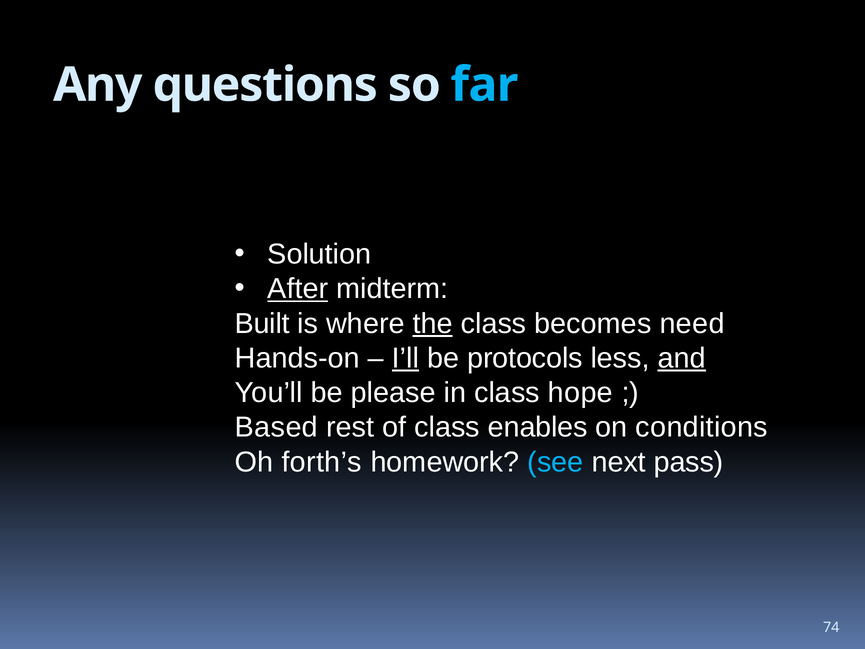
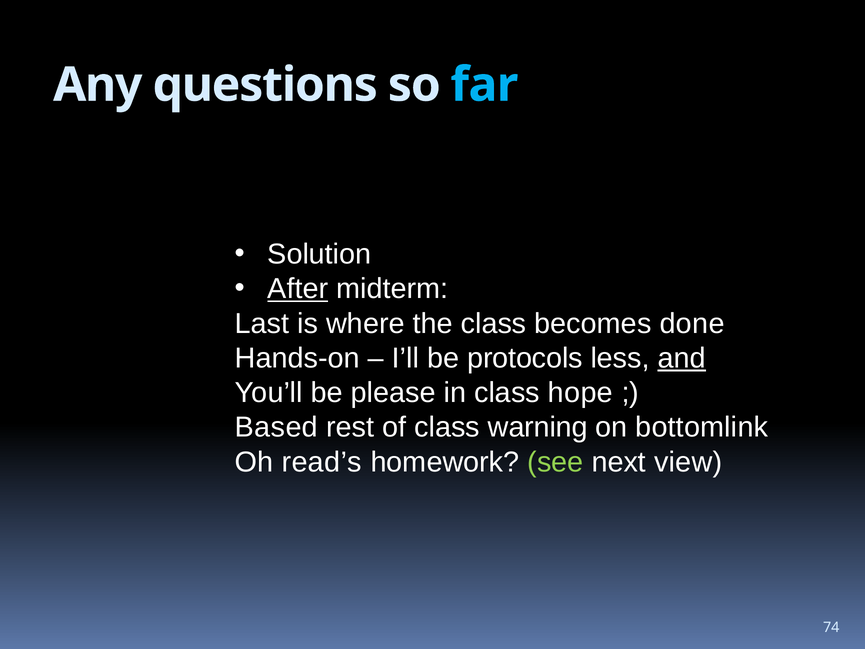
Built: Built -> Last (262, 323)
the underline: present -> none (433, 323)
need: need -> done (692, 323)
I’ll underline: present -> none (405, 358)
enables: enables -> warning (538, 427)
conditions: conditions -> bottomlink (702, 427)
forth’s: forth’s -> read’s (322, 462)
see colour: light blue -> light green (555, 462)
pass: pass -> view (688, 462)
